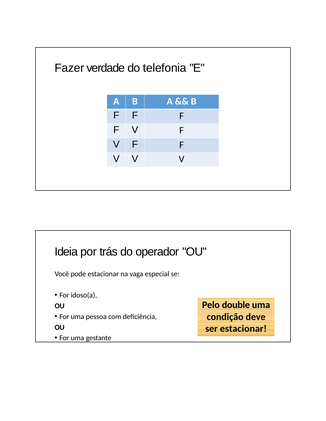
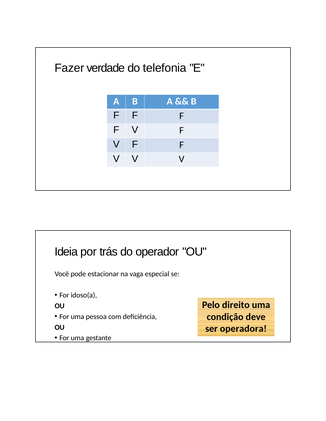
double: double -> direito (236, 306)
ser estacionar: estacionar -> operadora (243, 329)
